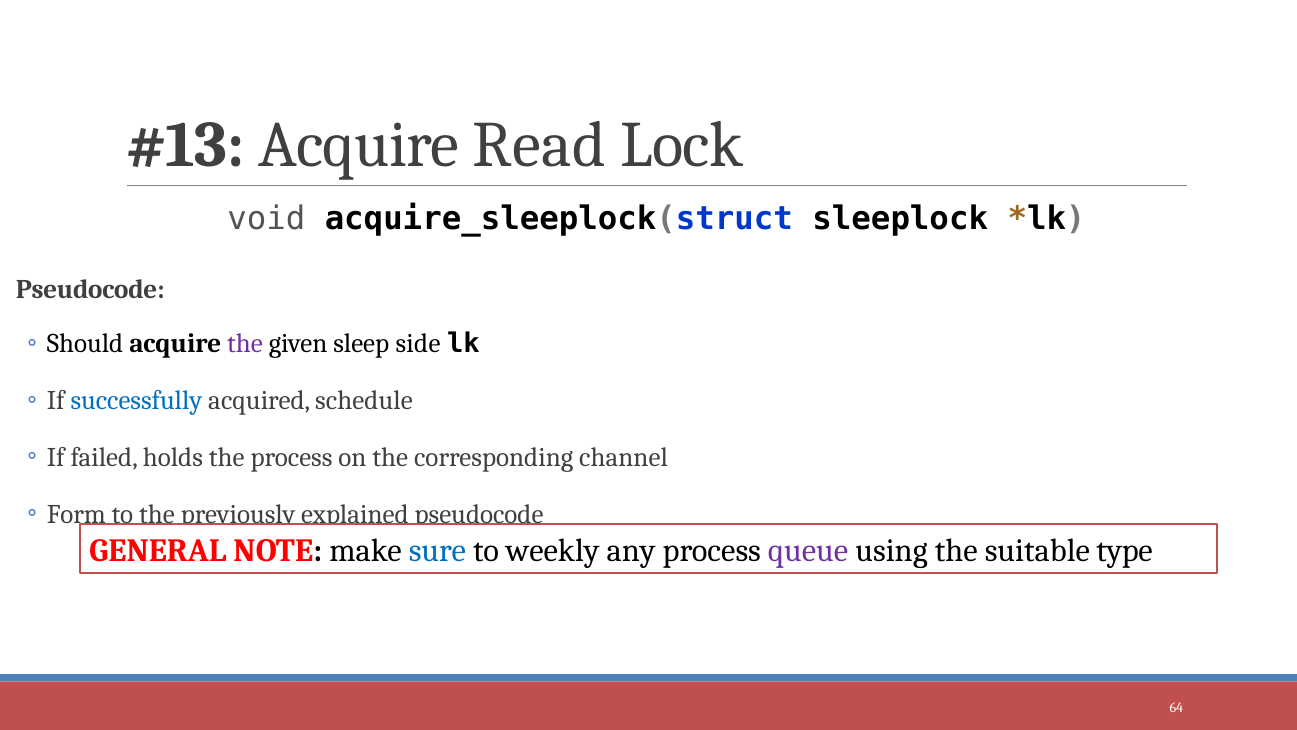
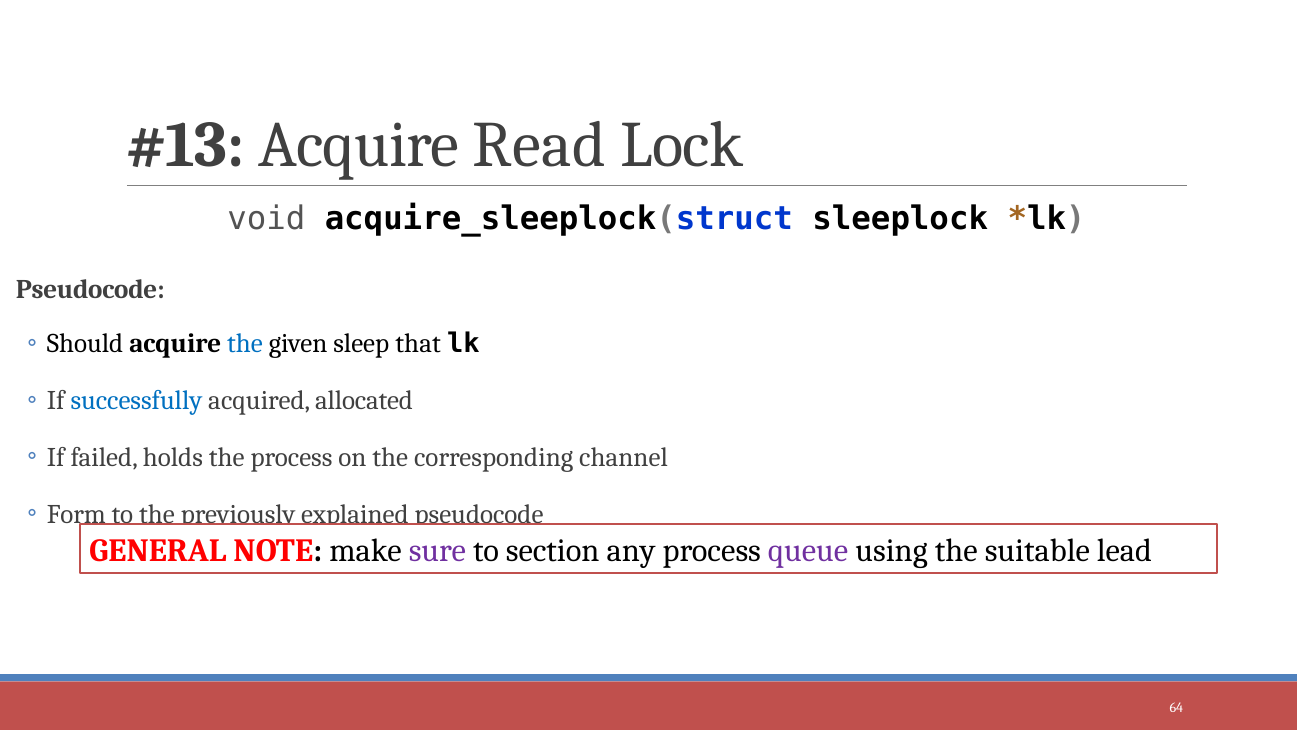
the colour: purple -> blue (245, 344)
side: side -> that (418, 344)
schedule: schedule -> allocated (364, 401)
sure colour: blue -> purple (437, 550)
weekly: weekly -> section (553, 550)
type: type -> lead (1124, 550)
